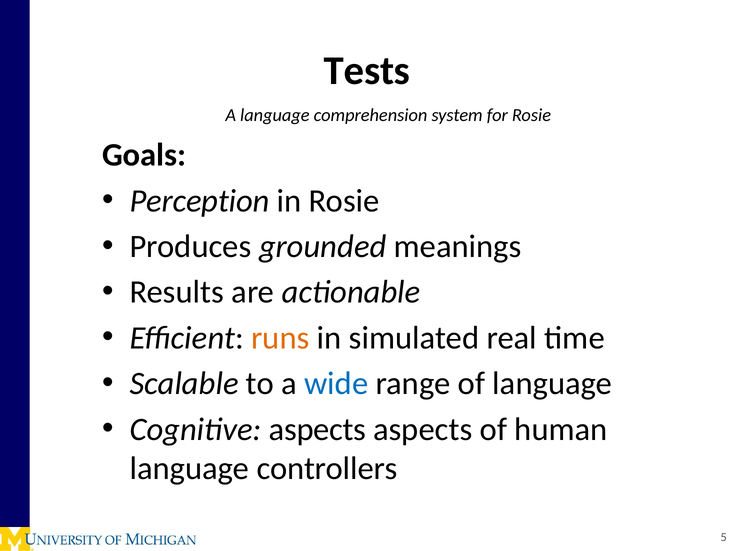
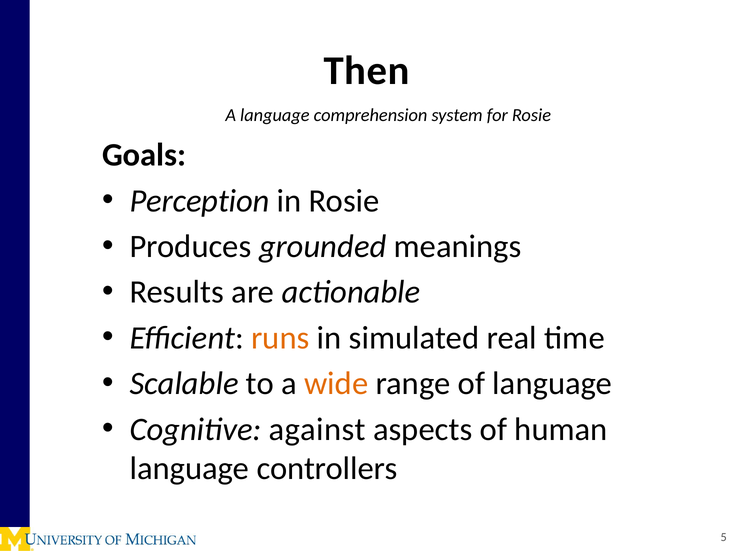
Tests: Tests -> Then (367, 71)
wide colour: blue -> orange (336, 383)
Cognitive aspects: aspects -> against (317, 429)
